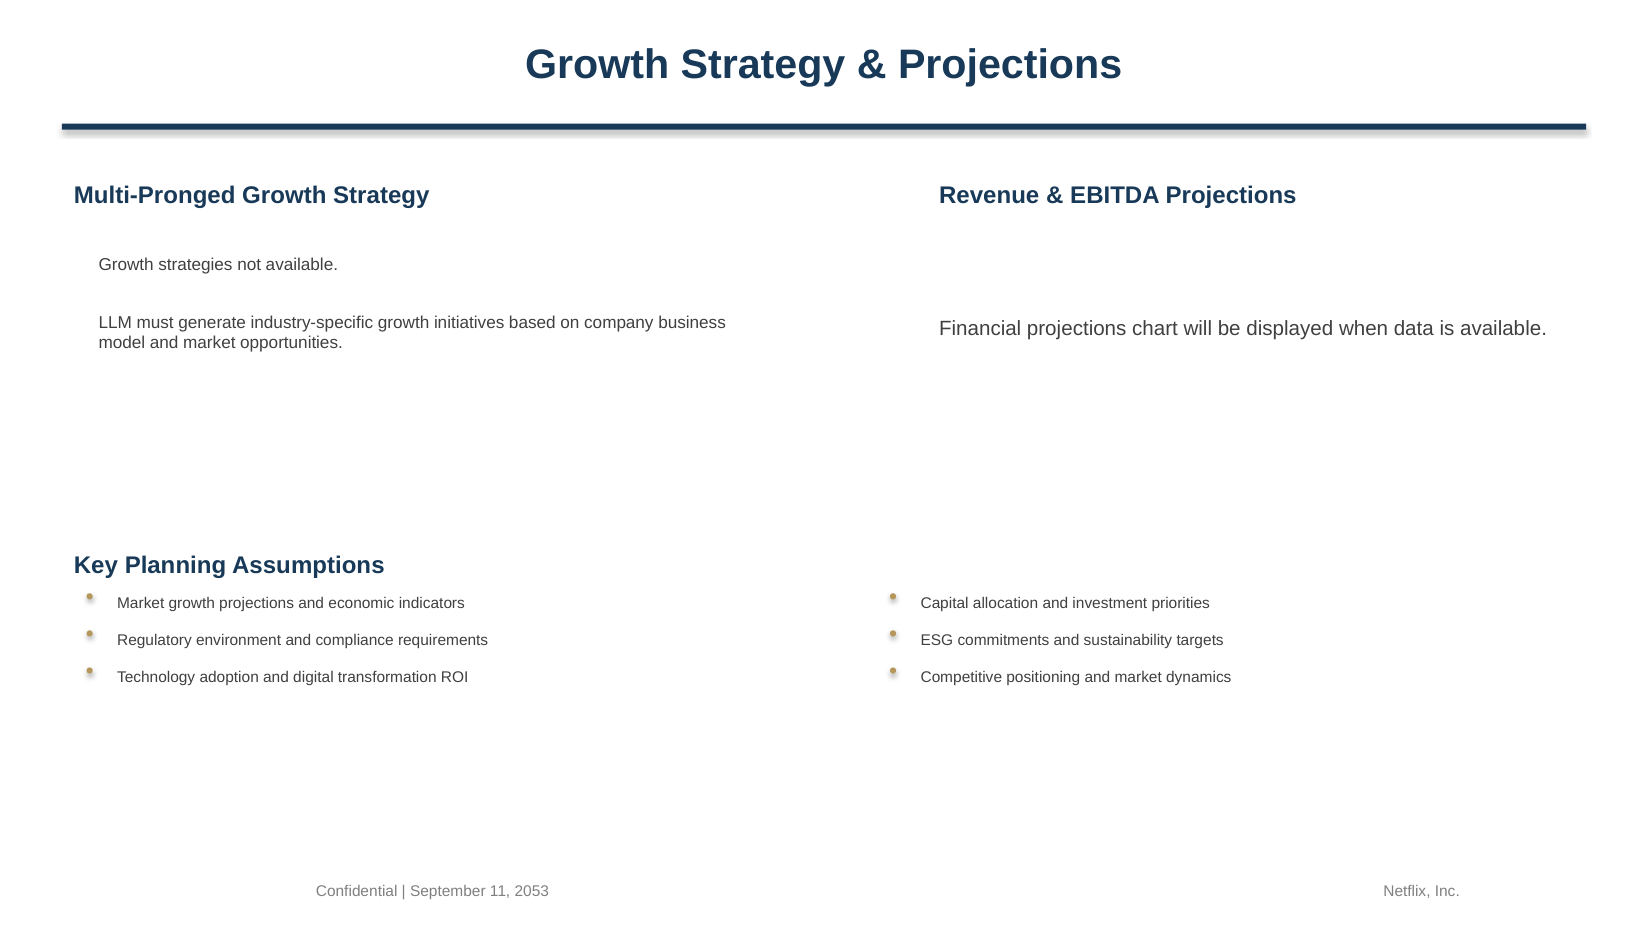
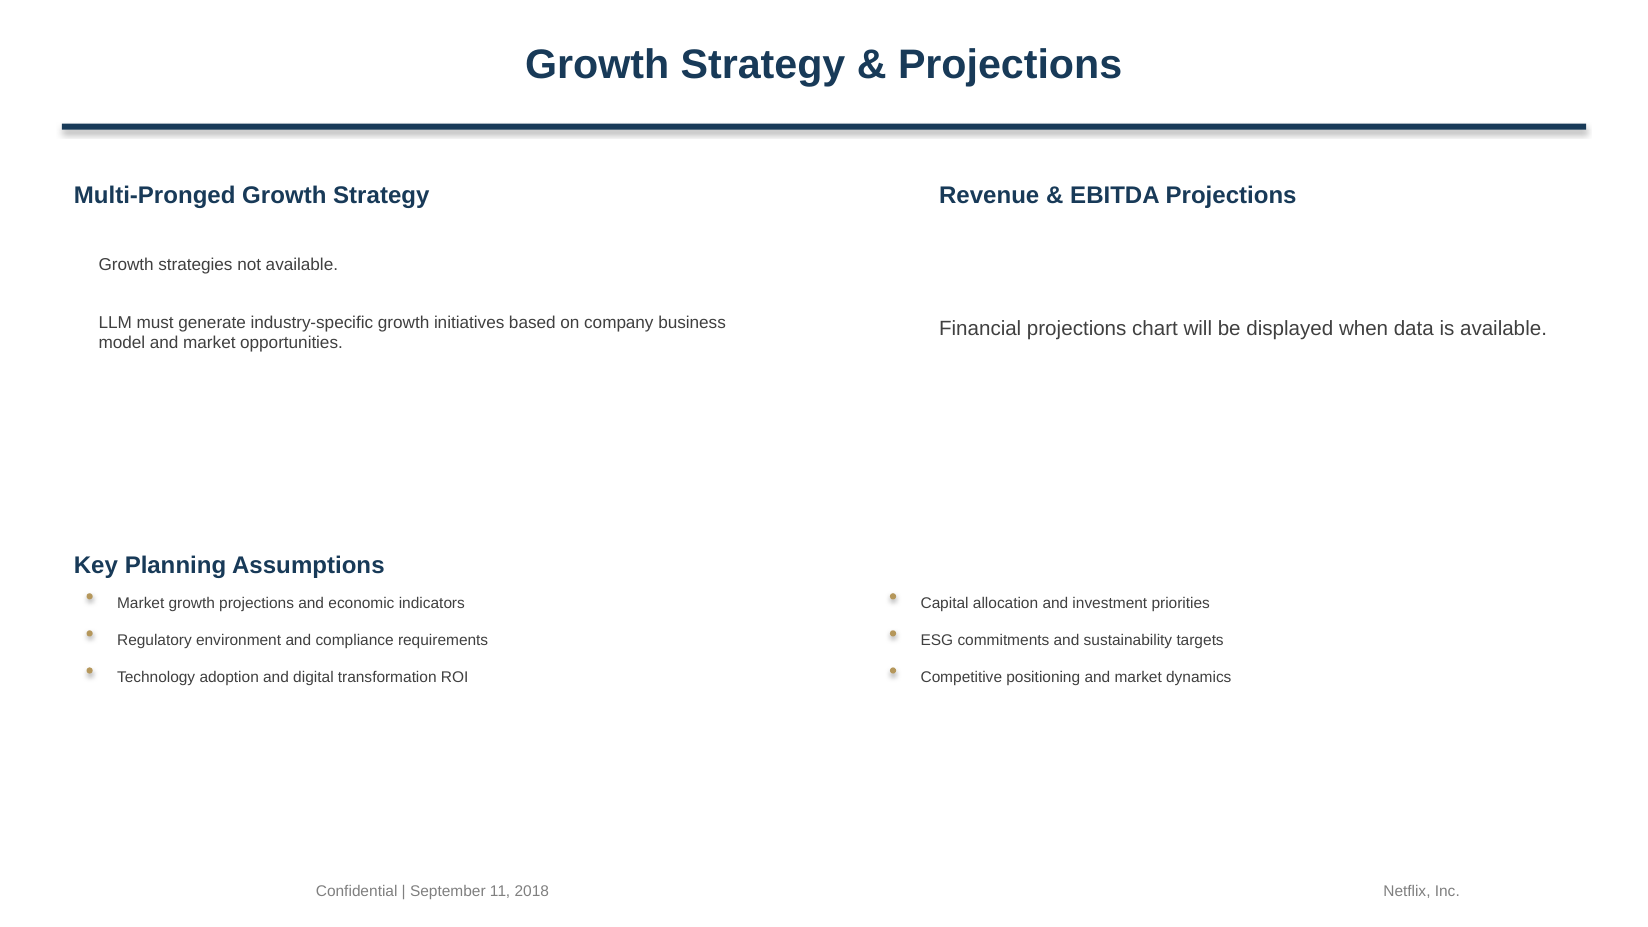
2053: 2053 -> 2018 (532, 891)
